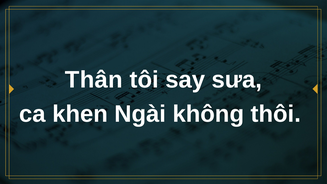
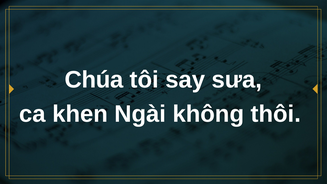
Thân: Thân -> Chúa (94, 80)
